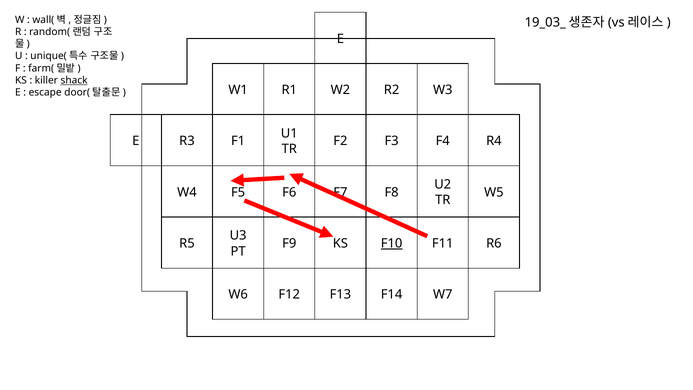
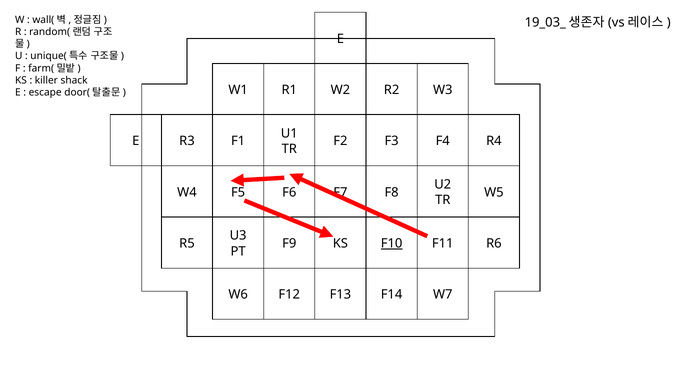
shack underline: present -> none (74, 80)
